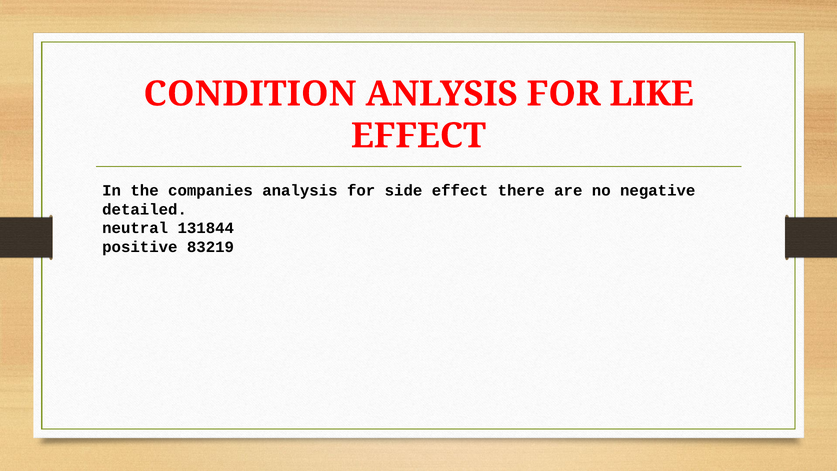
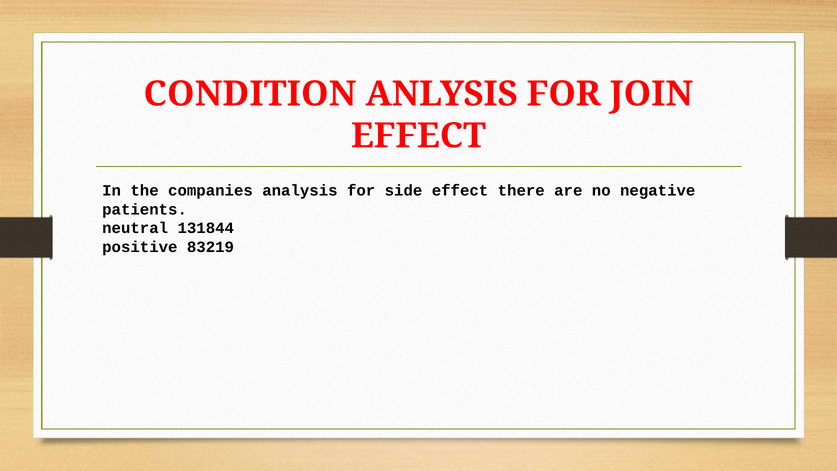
LIKE: LIKE -> JOIN (651, 94)
detailed: detailed -> patients (145, 209)
